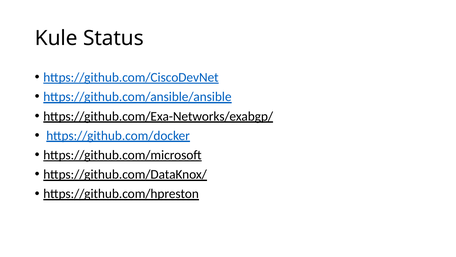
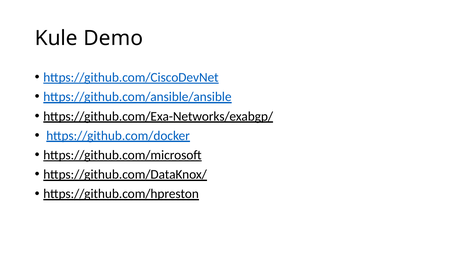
Status: Status -> Demo (113, 38)
